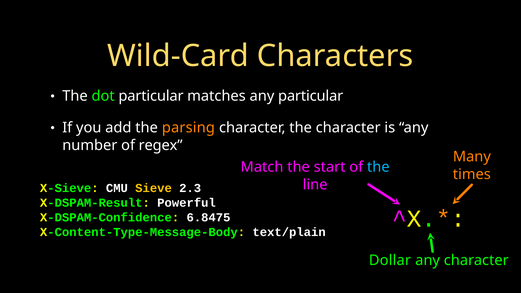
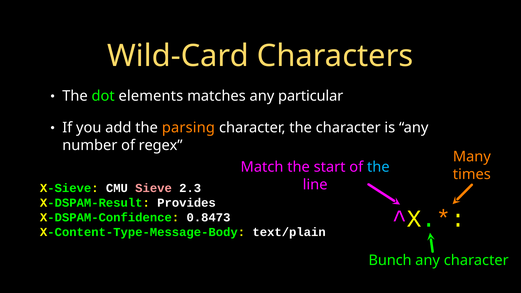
dot particular: particular -> elements (151, 96)
Sieve colour: yellow -> pink (154, 188)
Powerful: Powerful -> Provides (187, 203)
6.8475: 6.8475 -> 0.8473 (208, 218)
Dollar: Dollar -> Bunch (390, 260)
